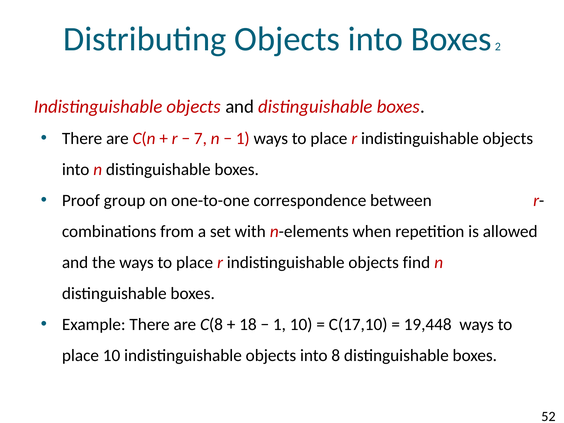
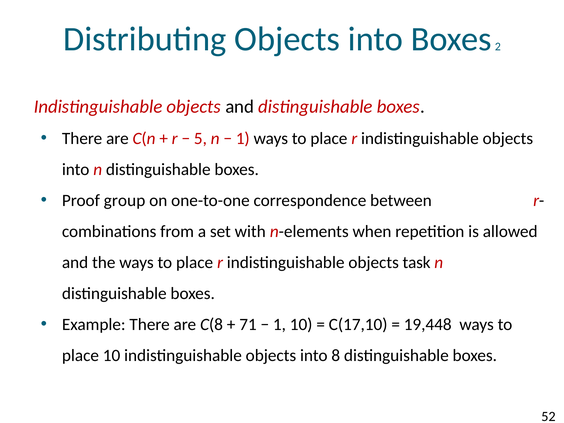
7: 7 -> 5 (200, 138)
find: find -> task (417, 262)
18: 18 -> 71 (248, 324)
